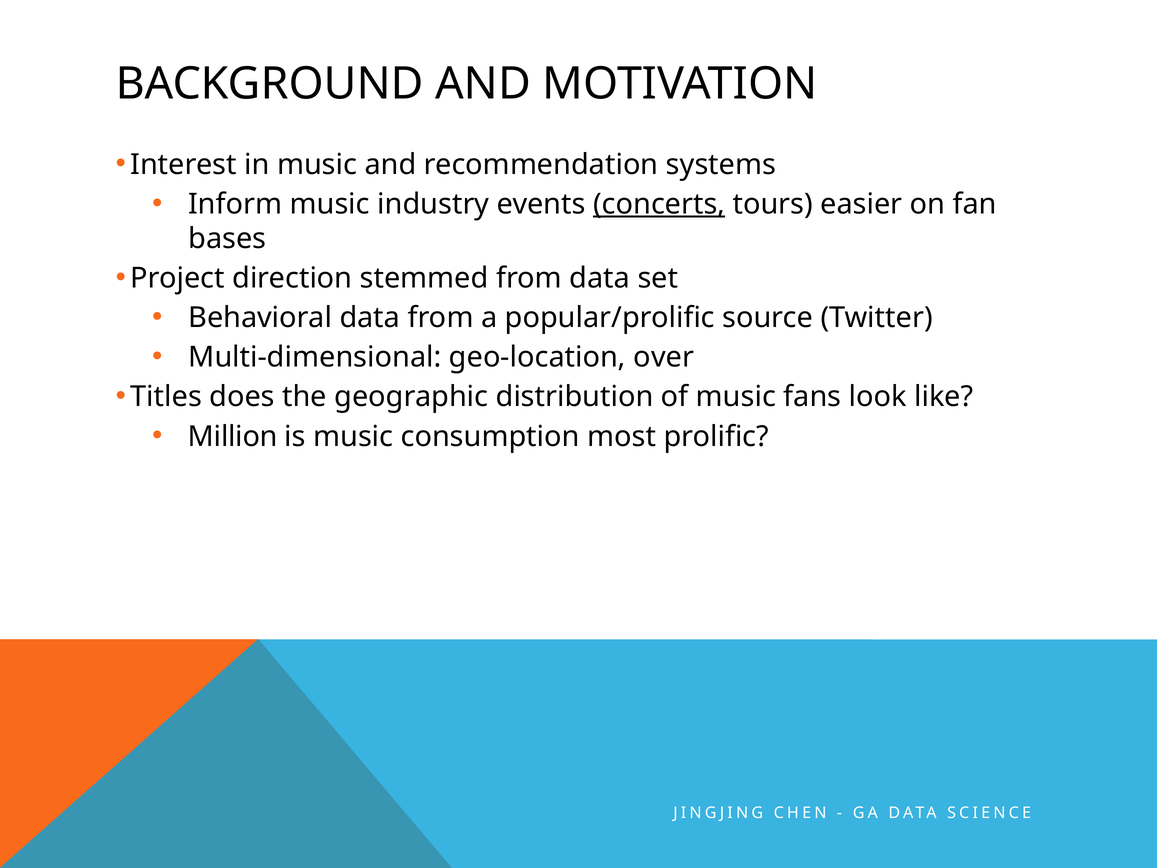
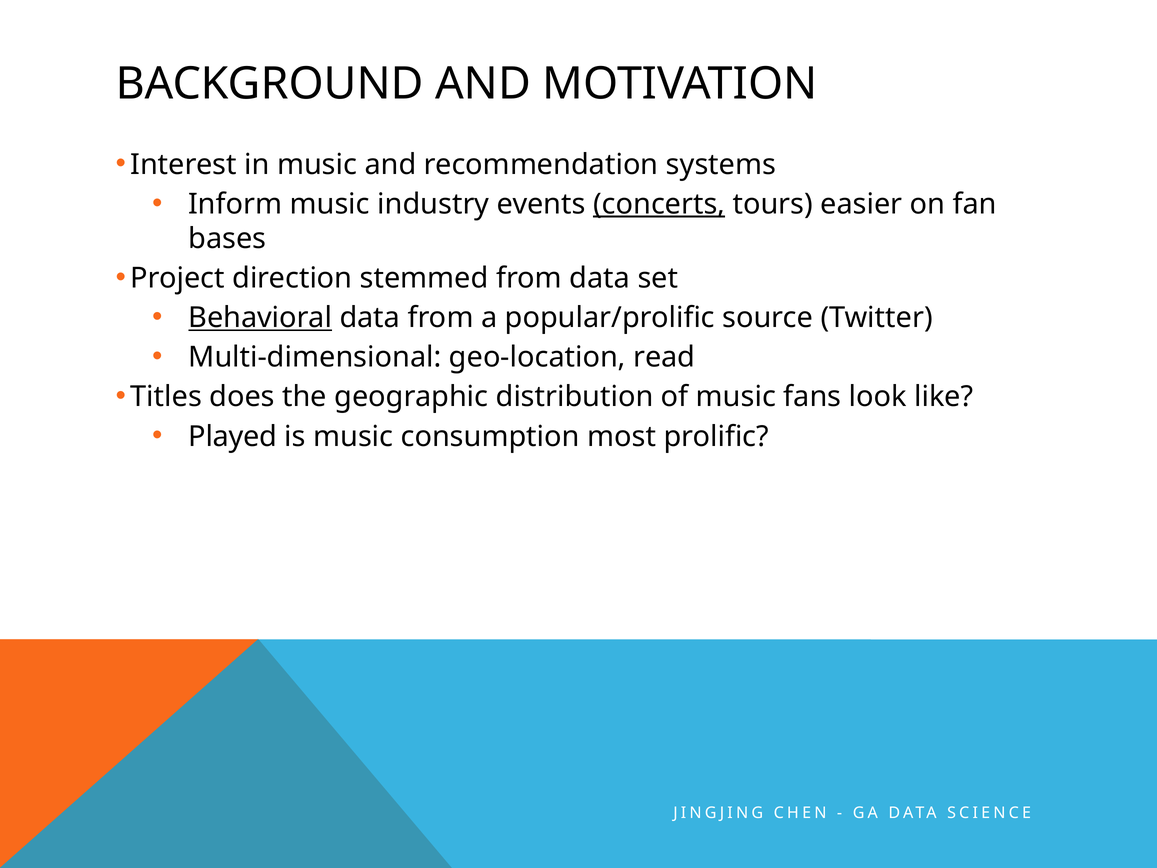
Behavioral underline: none -> present (260, 318)
over: over -> read (664, 357)
Million: Million -> Played (233, 436)
